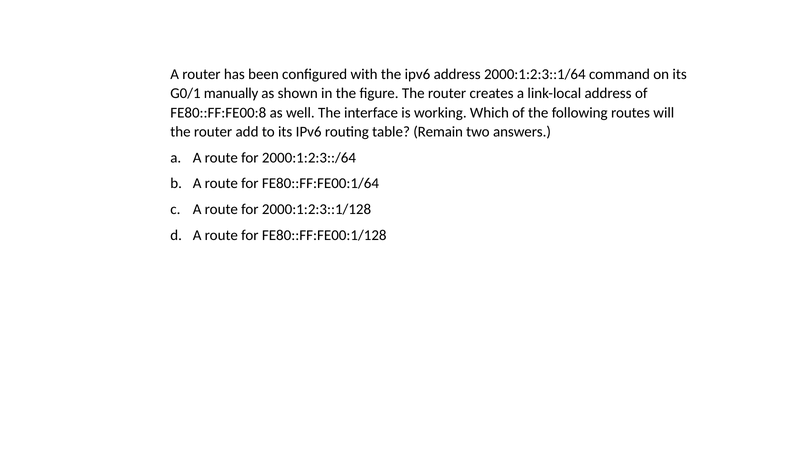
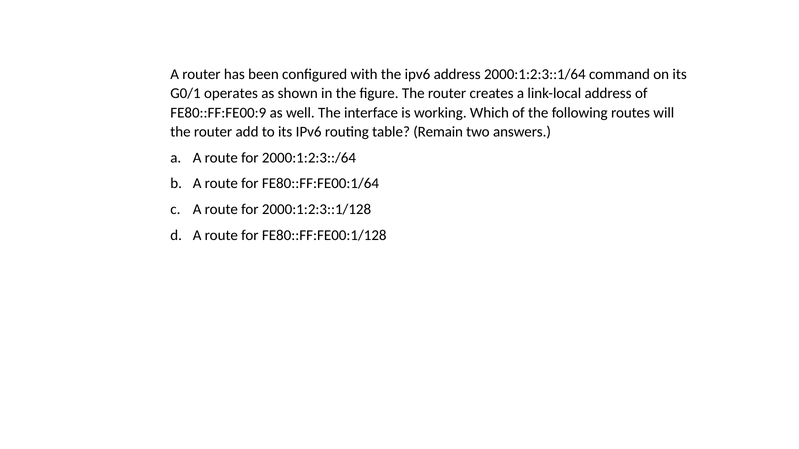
manually: manually -> operates (231, 93)
FE80::FF:FE00:8: FE80::FF:FE00:8 -> FE80::FF:FE00:9 (218, 113)
